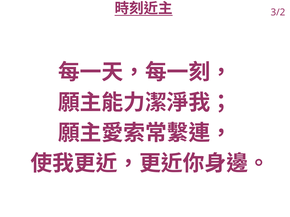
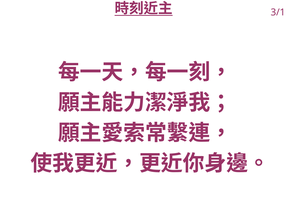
3/2: 3/2 -> 3/1 (278, 12)
